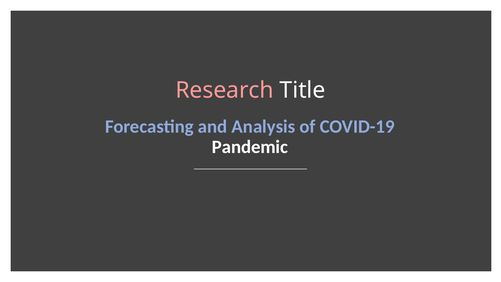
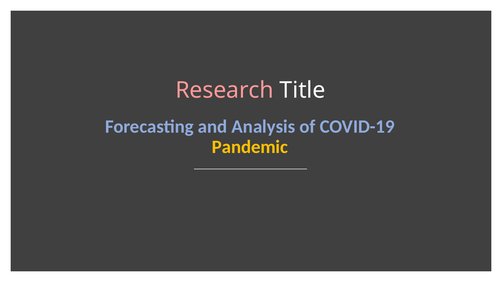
Pandemic colour: white -> yellow (250, 147)
